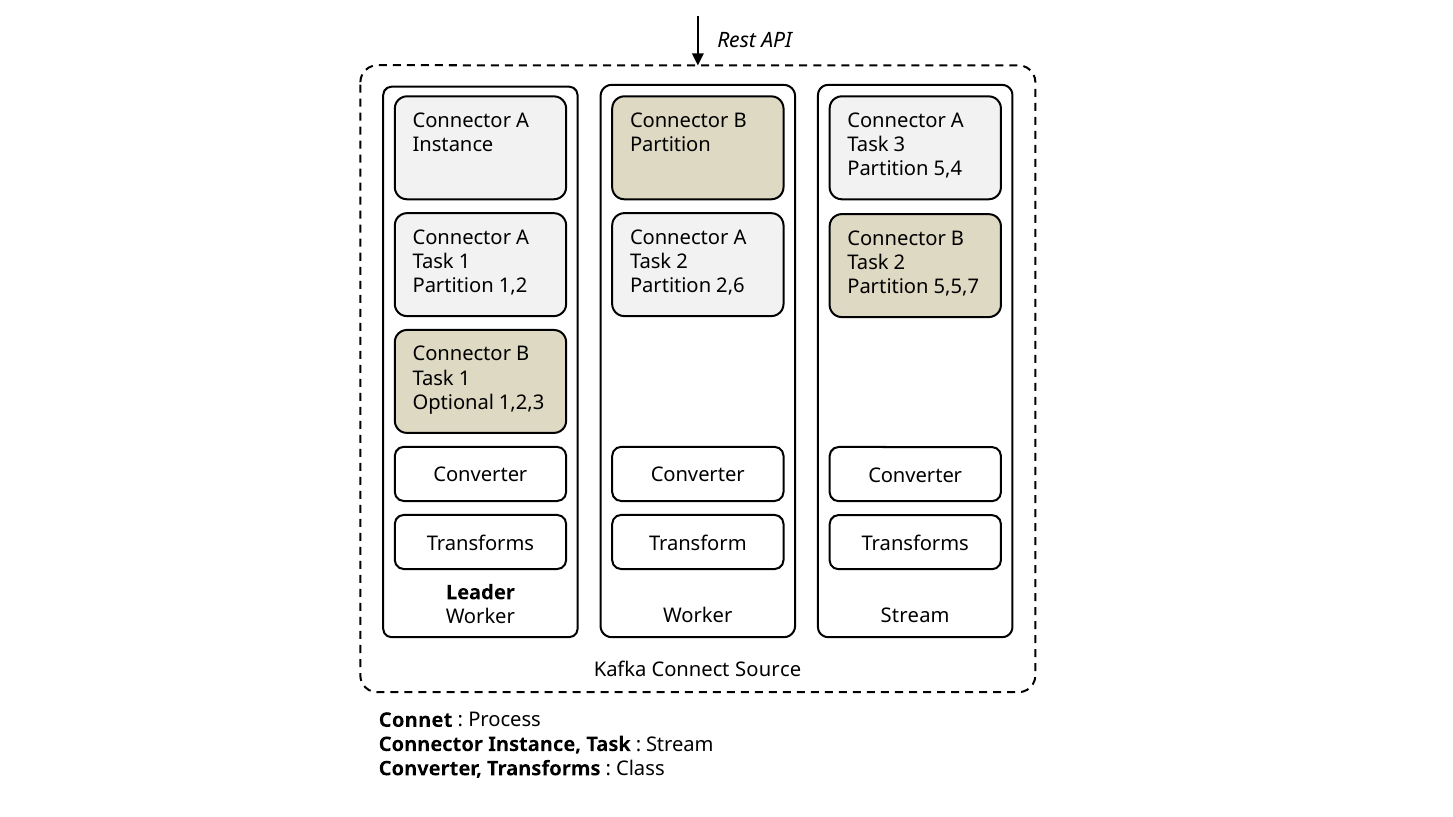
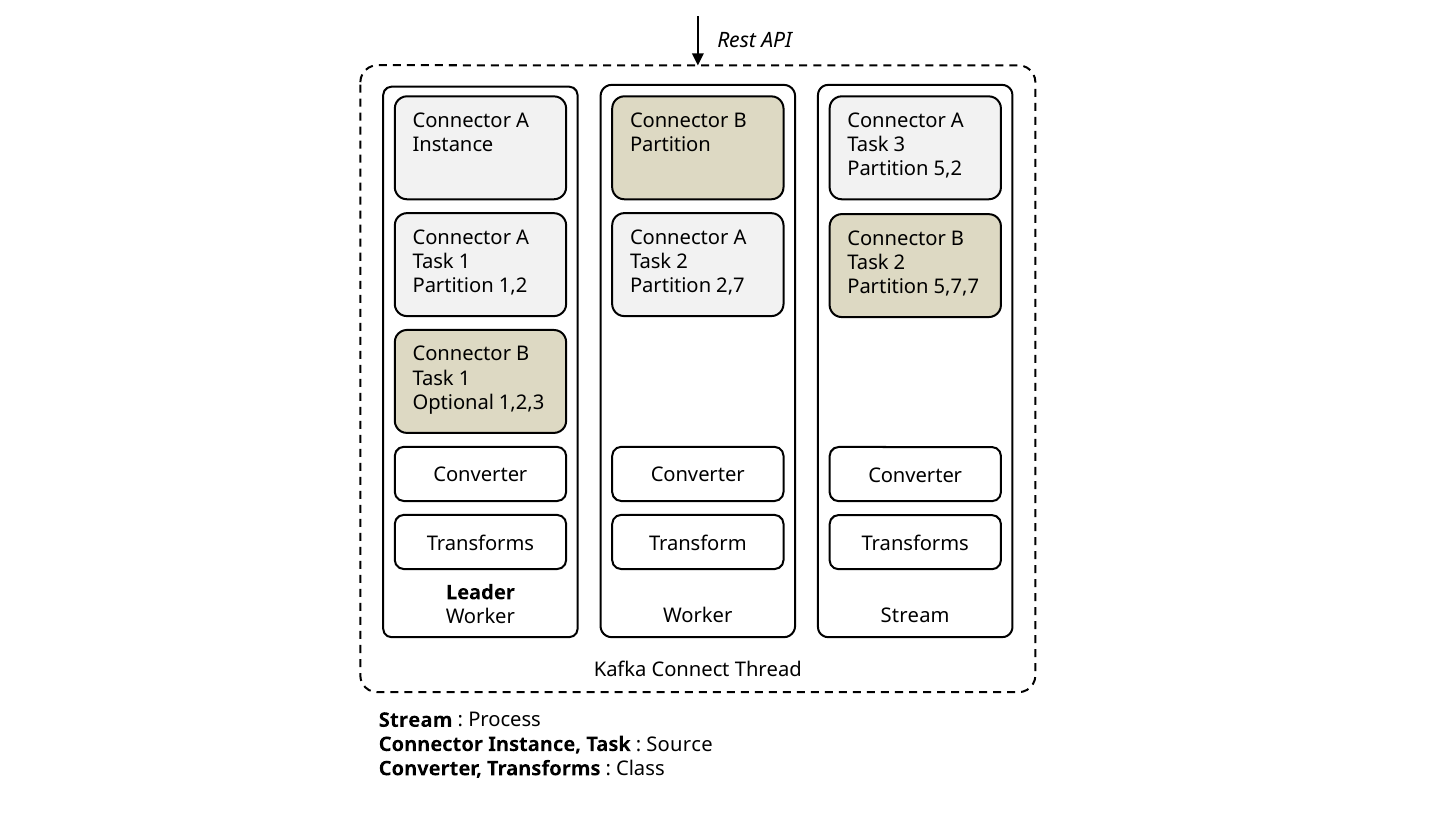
5,4: 5,4 -> 5,2 (948, 169)
2,6: 2,6 -> 2,7 (730, 286)
5,5,7: 5,5,7 -> 5,7,7 (956, 287)
Source: Source -> Thread (768, 670)
Connet: Connet -> Stream (416, 720)
Stream: Stream -> Source (680, 745)
